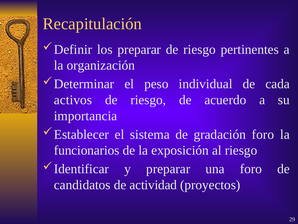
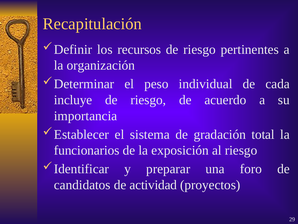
los preparar: preparar -> recursos (139, 49)
activos: activos -> incluye (73, 100)
gradación foro: foro -> total (263, 134)
